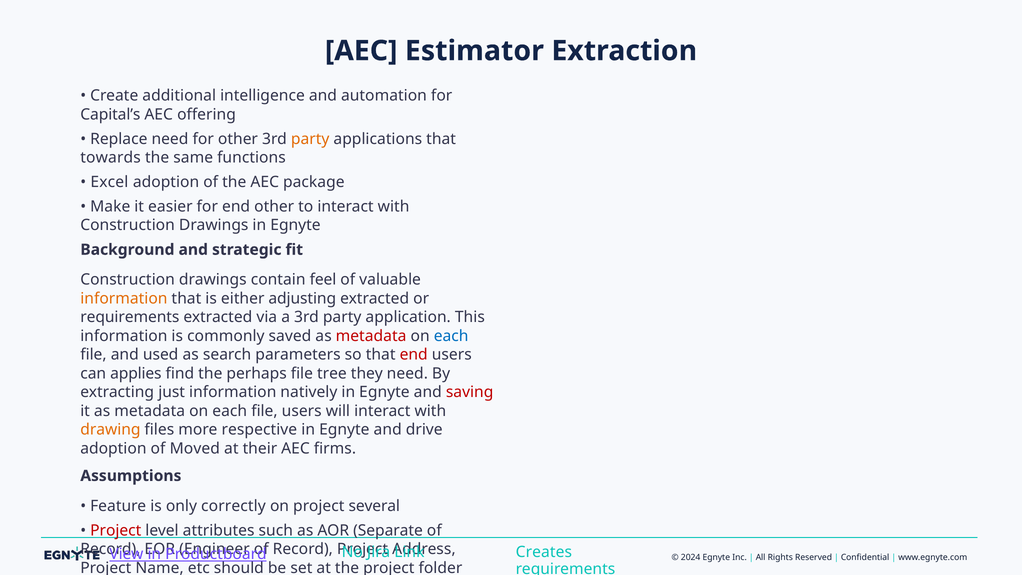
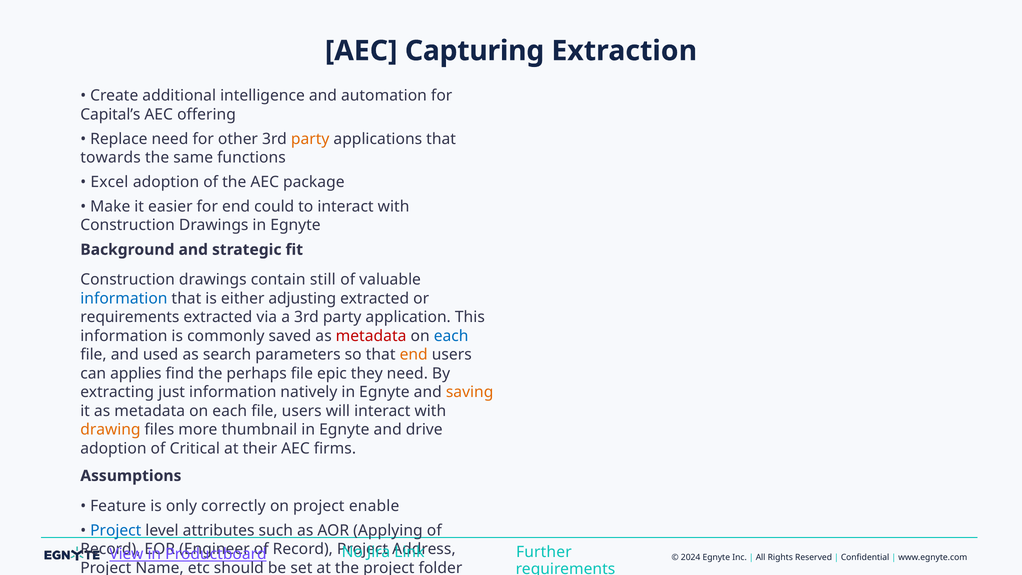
Estimator: Estimator -> Capturing (475, 51)
end other: other -> could (274, 206)
feel: feel -> still (323, 280)
information colour: orange -> blue (124, 298)
end colour: red -> orange (414, 355)
tree: tree -> epic (332, 373)
saving colour: red -> orange (470, 392)
respective: respective -> thumbnail (259, 430)
Moved: Moved -> Critical (195, 448)
several: several -> enable (374, 506)
Project colour: red -> blue (116, 530)
Separate: Separate -> Applying (388, 530)
Creates: Creates -> Further (544, 552)
